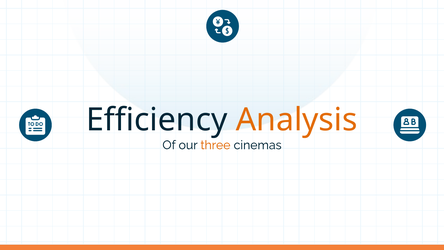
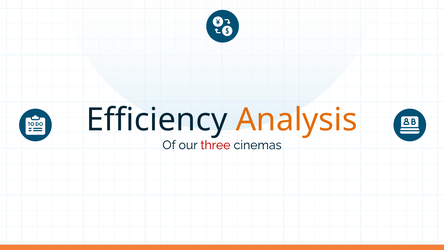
three colour: orange -> red (215, 145)
